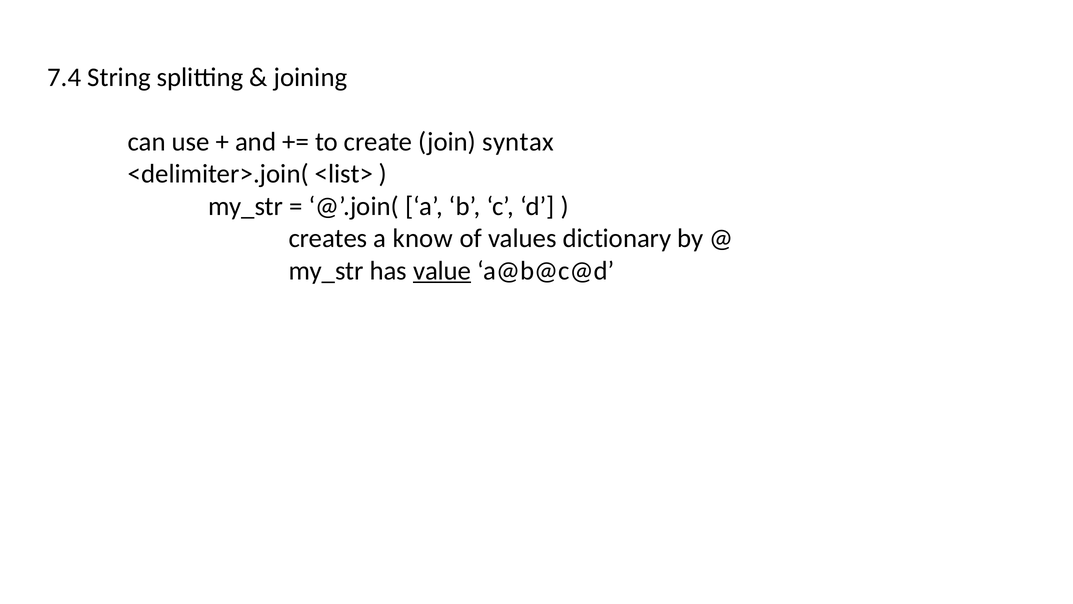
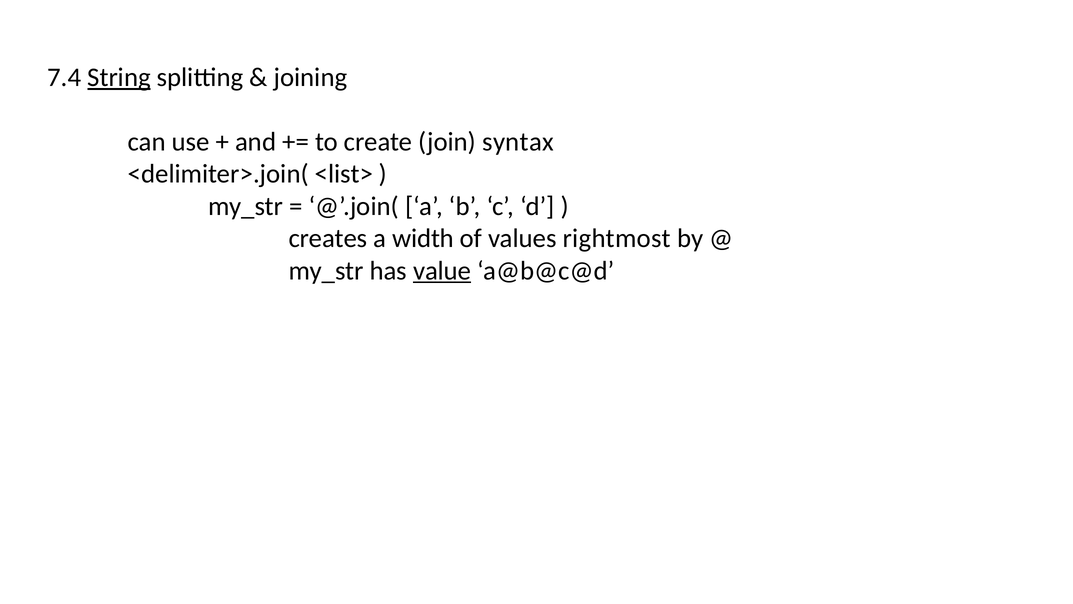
String underline: none -> present (119, 77)
know: know -> width (423, 238)
dictionary: dictionary -> rightmost (617, 238)
